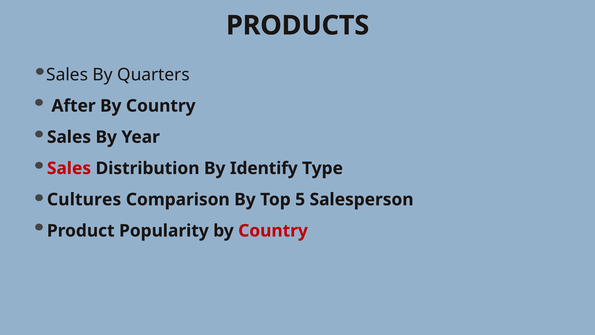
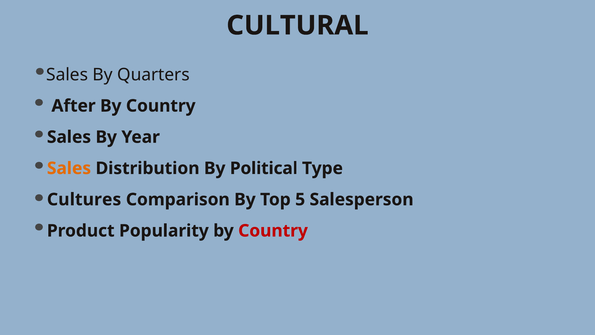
PRODUCTS: PRODUCTS -> CULTURAL (297, 25)
Sales colour: red -> orange (69, 168)
Identify: Identify -> Political (264, 168)
